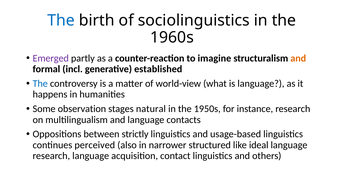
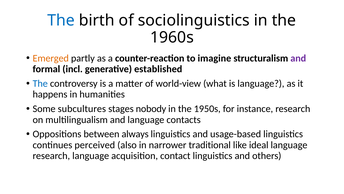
Emerged colour: purple -> orange (51, 58)
and colour: orange -> purple (298, 58)
observation: observation -> subcultures (82, 109)
natural: natural -> nobody (151, 109)
strictly: strictly -> always (135, 134)
structured: structured -> traditional (210, 145)
